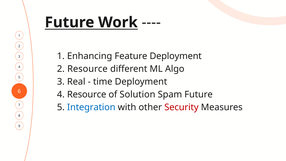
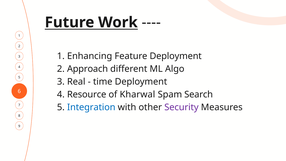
2 Resource: Resource -> Approach (88, 69)
Solution: Solution -> Kharwal (137, 94)
Spam Future: Future -> Search (199, 94)
Security colour: red -> purple (181, 107)
